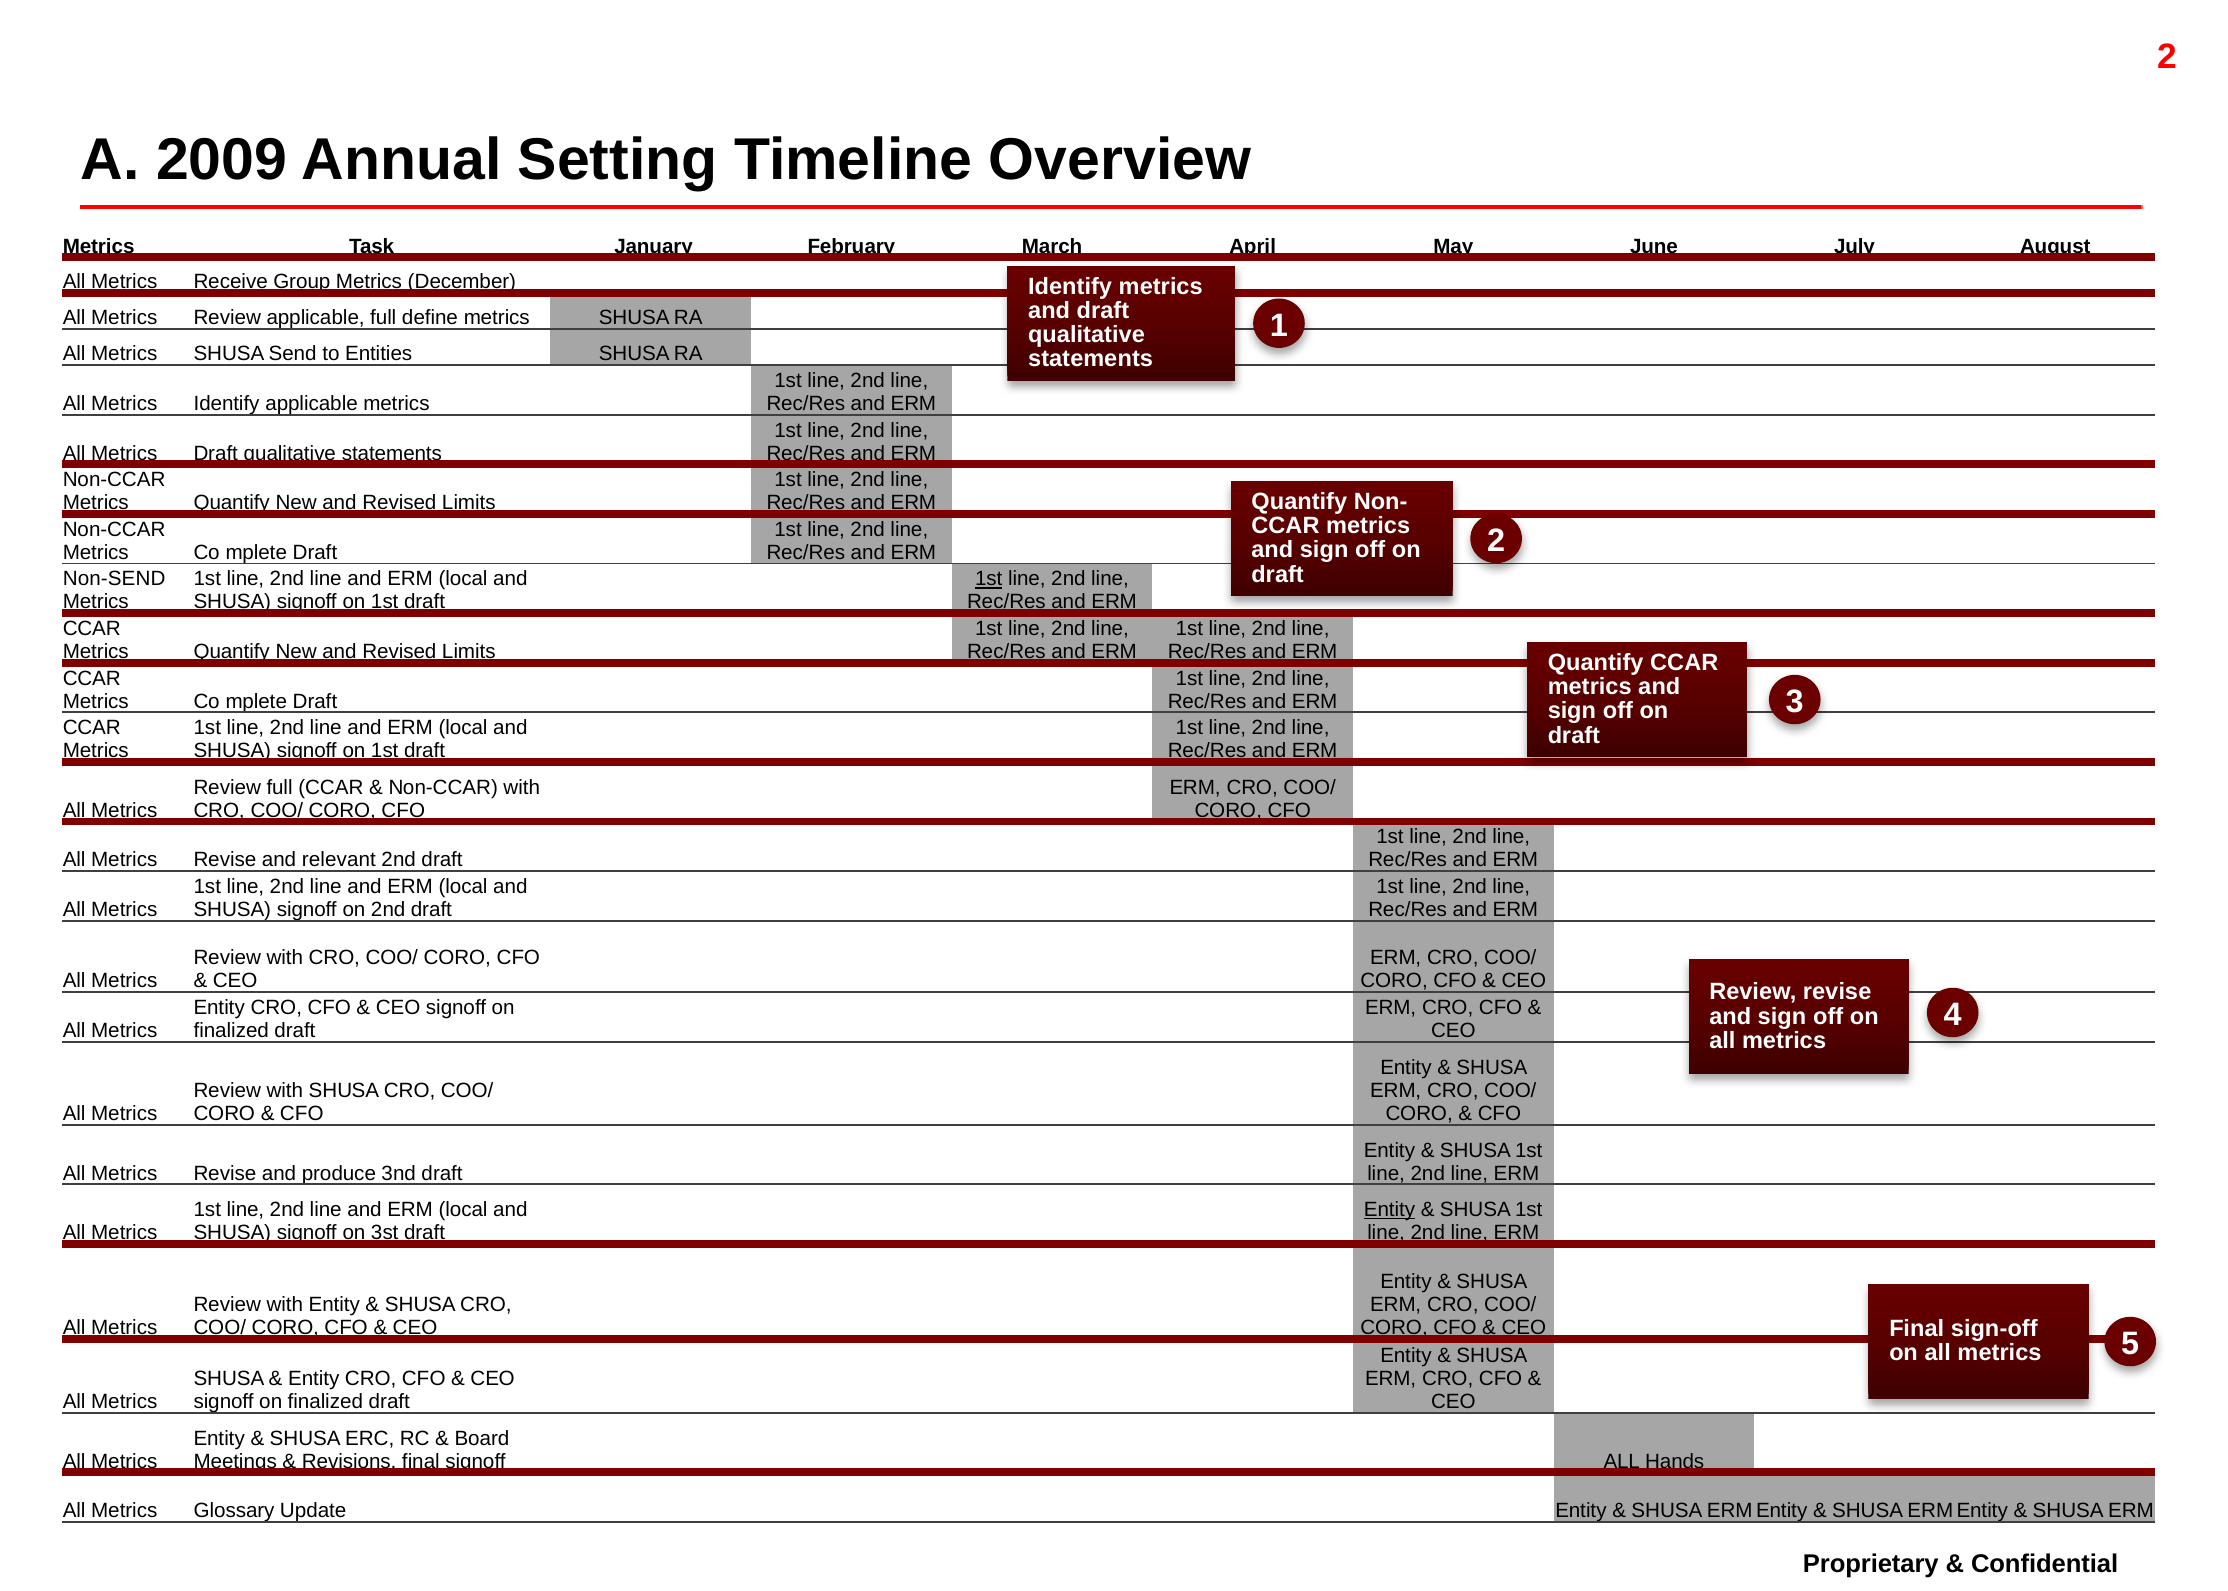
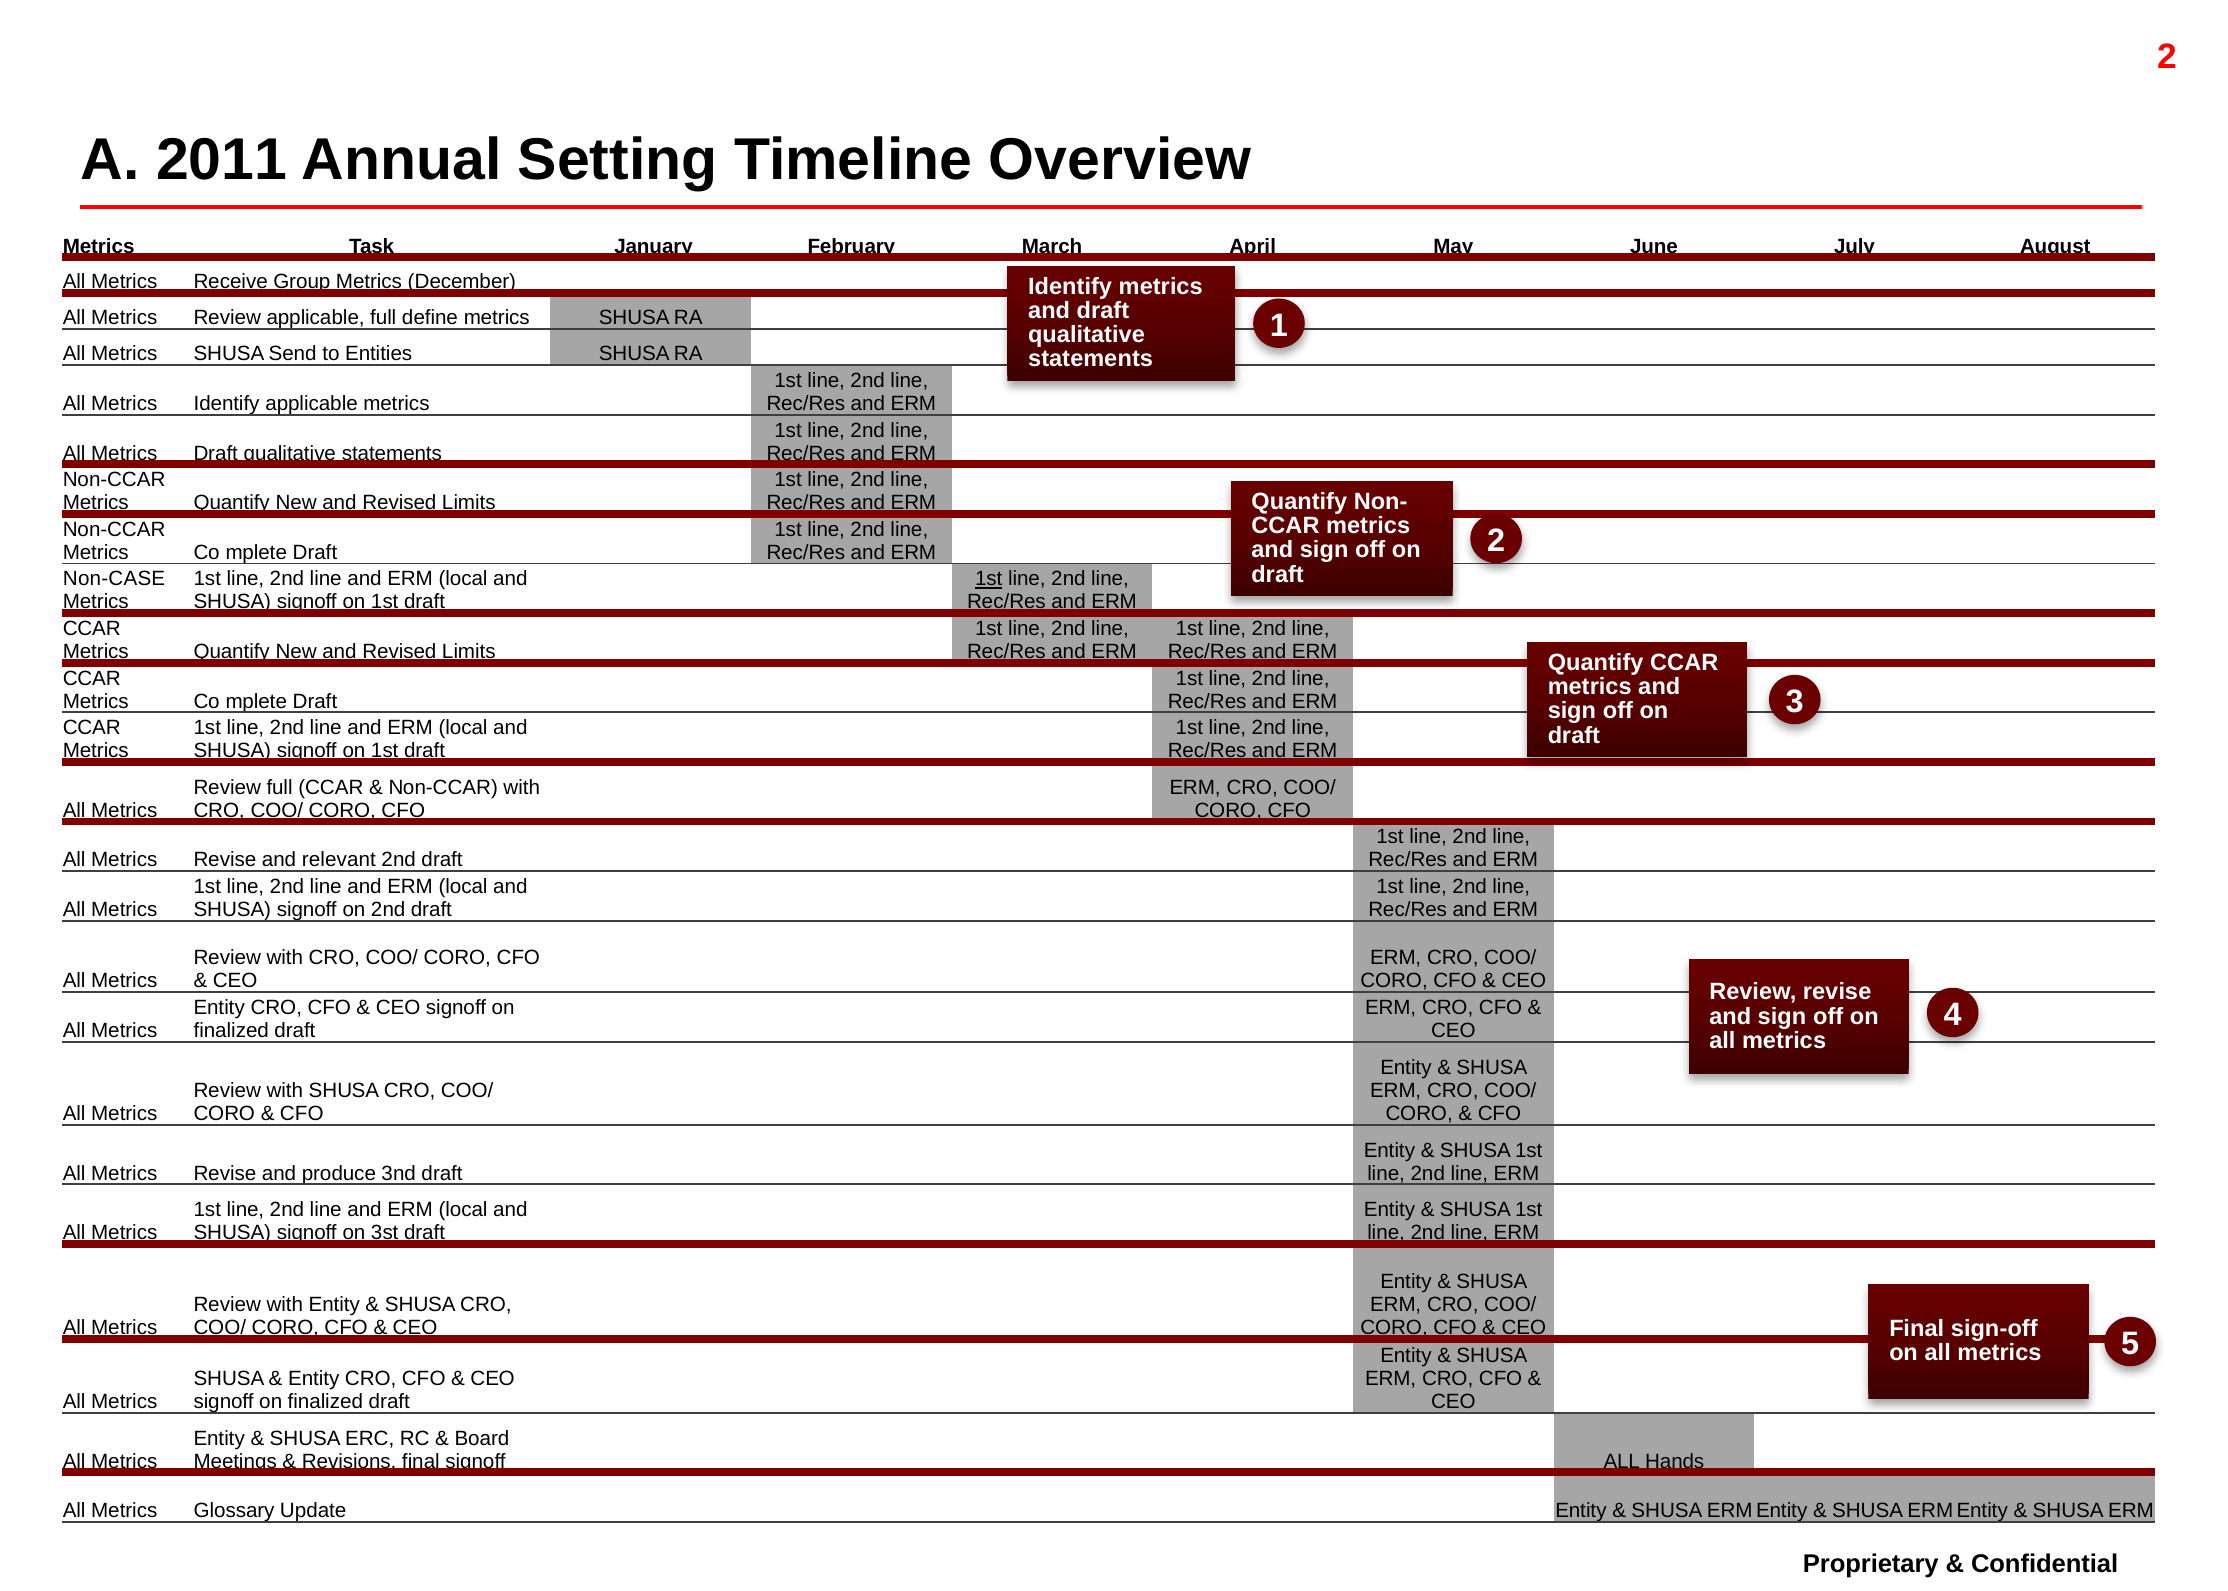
2009: 2009 -> 2011 (222, 160)
Non-SEND: Non-SEND -> Non-CASE (114, 579)
Entity underline: present -> none (1390, 1210)
